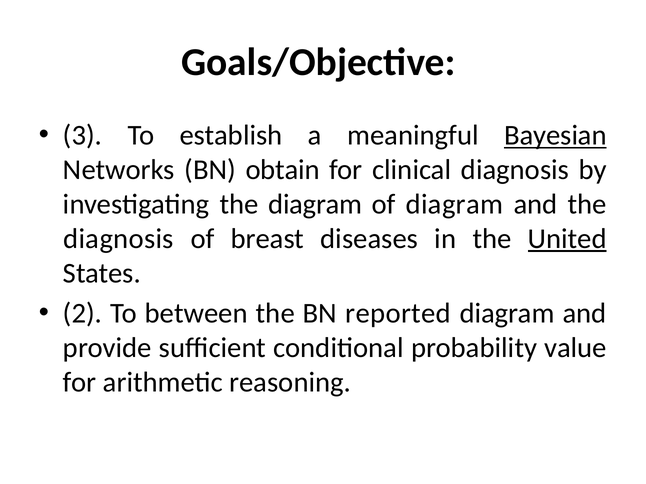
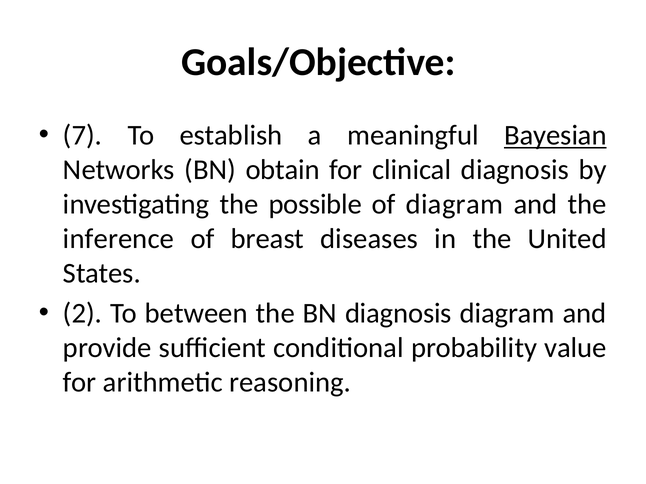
3: 3 -> 7 (83, 136)
the diagram: diagram -> possible (315, 204)
diagnosis: diagnosis -> inference (119, 239)
United underline: present -> none (567, 239)
BN reported: reported -> diagnosis (398, 314)
